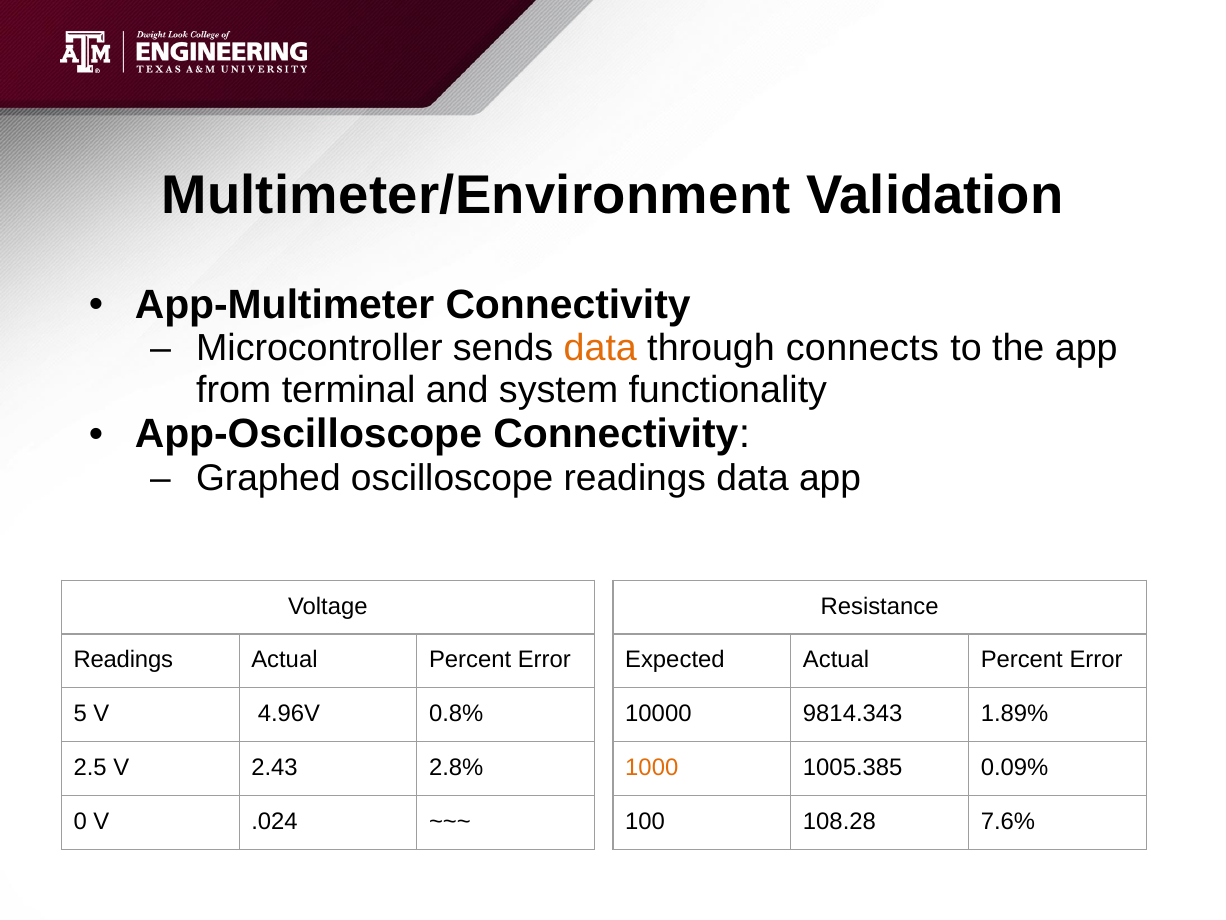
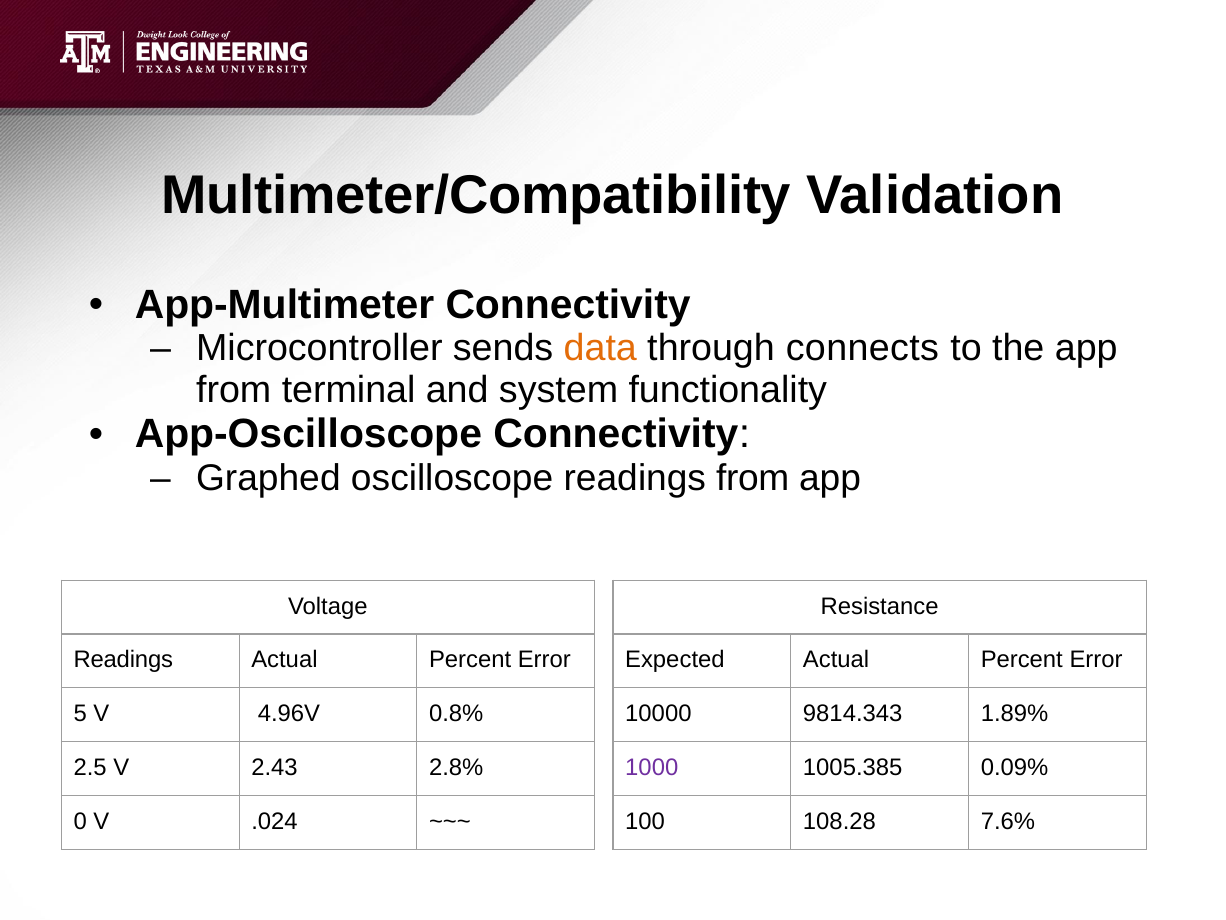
Multimeter/Environment: Multimeter/Environment -> Multimeter/Compatibility (476, 195)
readings data: data -> from (753, 478)
1000 colour: orange -> purple (652, 767)
